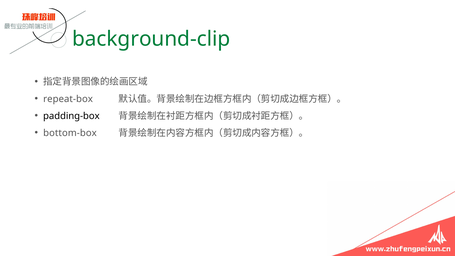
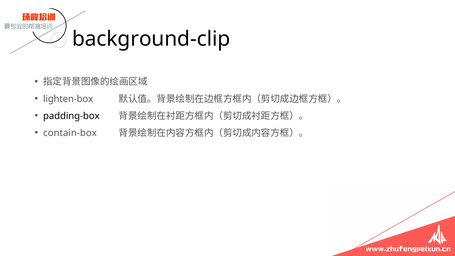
background-clip colour: green -> black (151, 39)
repeat-box: repeat-box -> lighten-box (68, 99)
bottom-box: bottom-box -> contain-box (70, 133)
